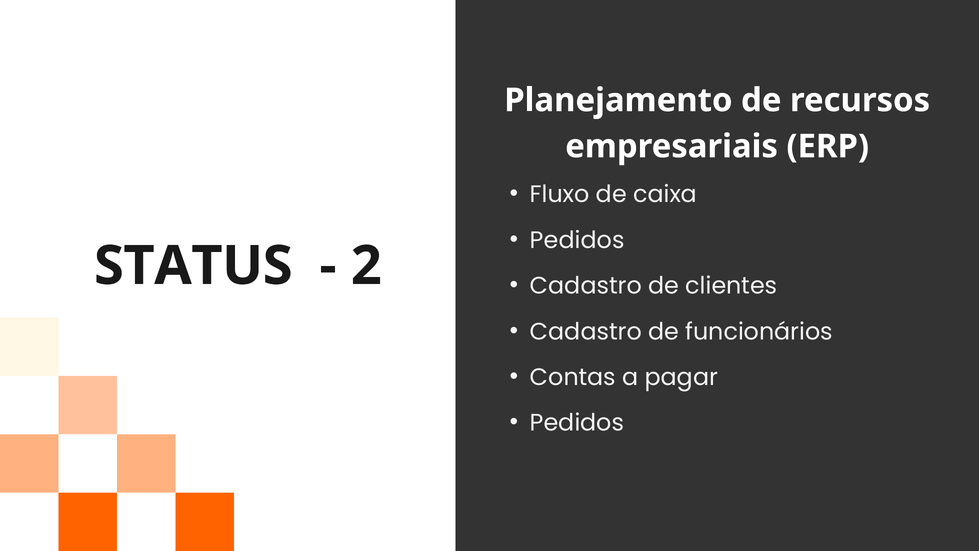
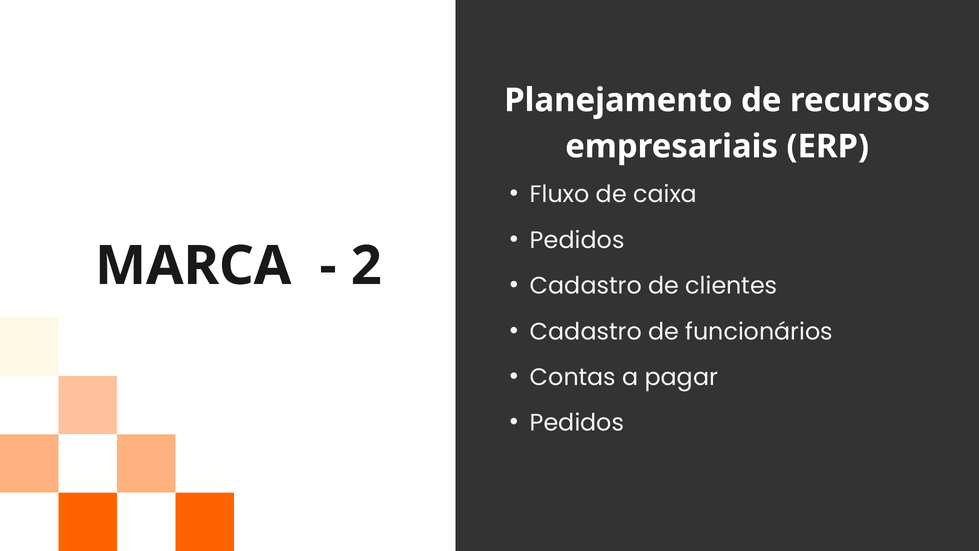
STATUS: STATUS -> MARCA (193, 266)
